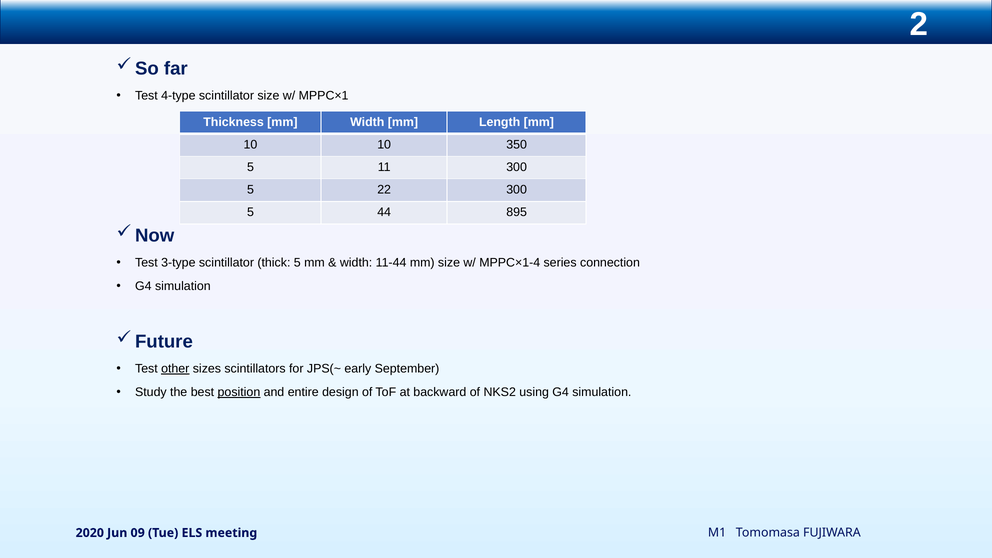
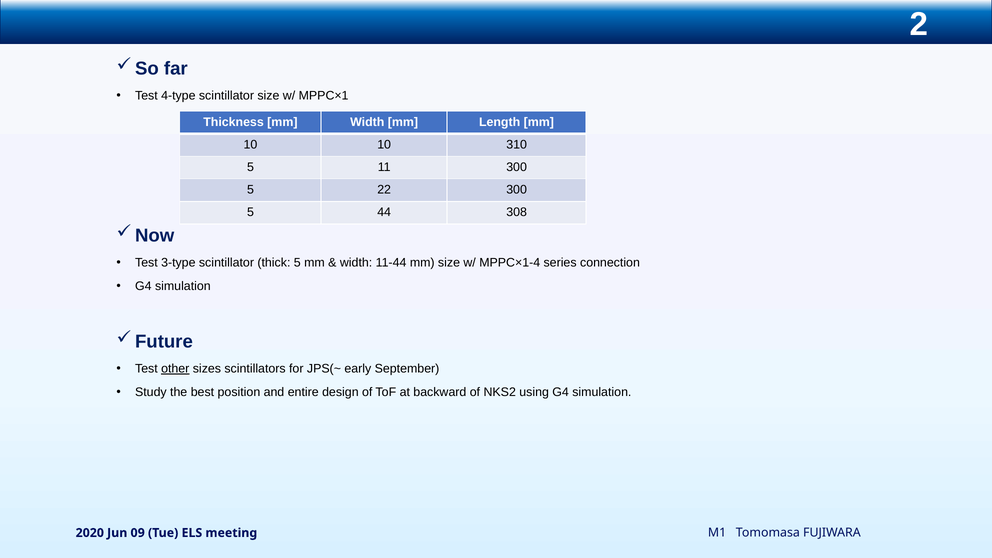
350: 350 -> 310 (517, 145)
895: 895 -> 308 (517, 212)
position underline: present -> none (239, 392)
